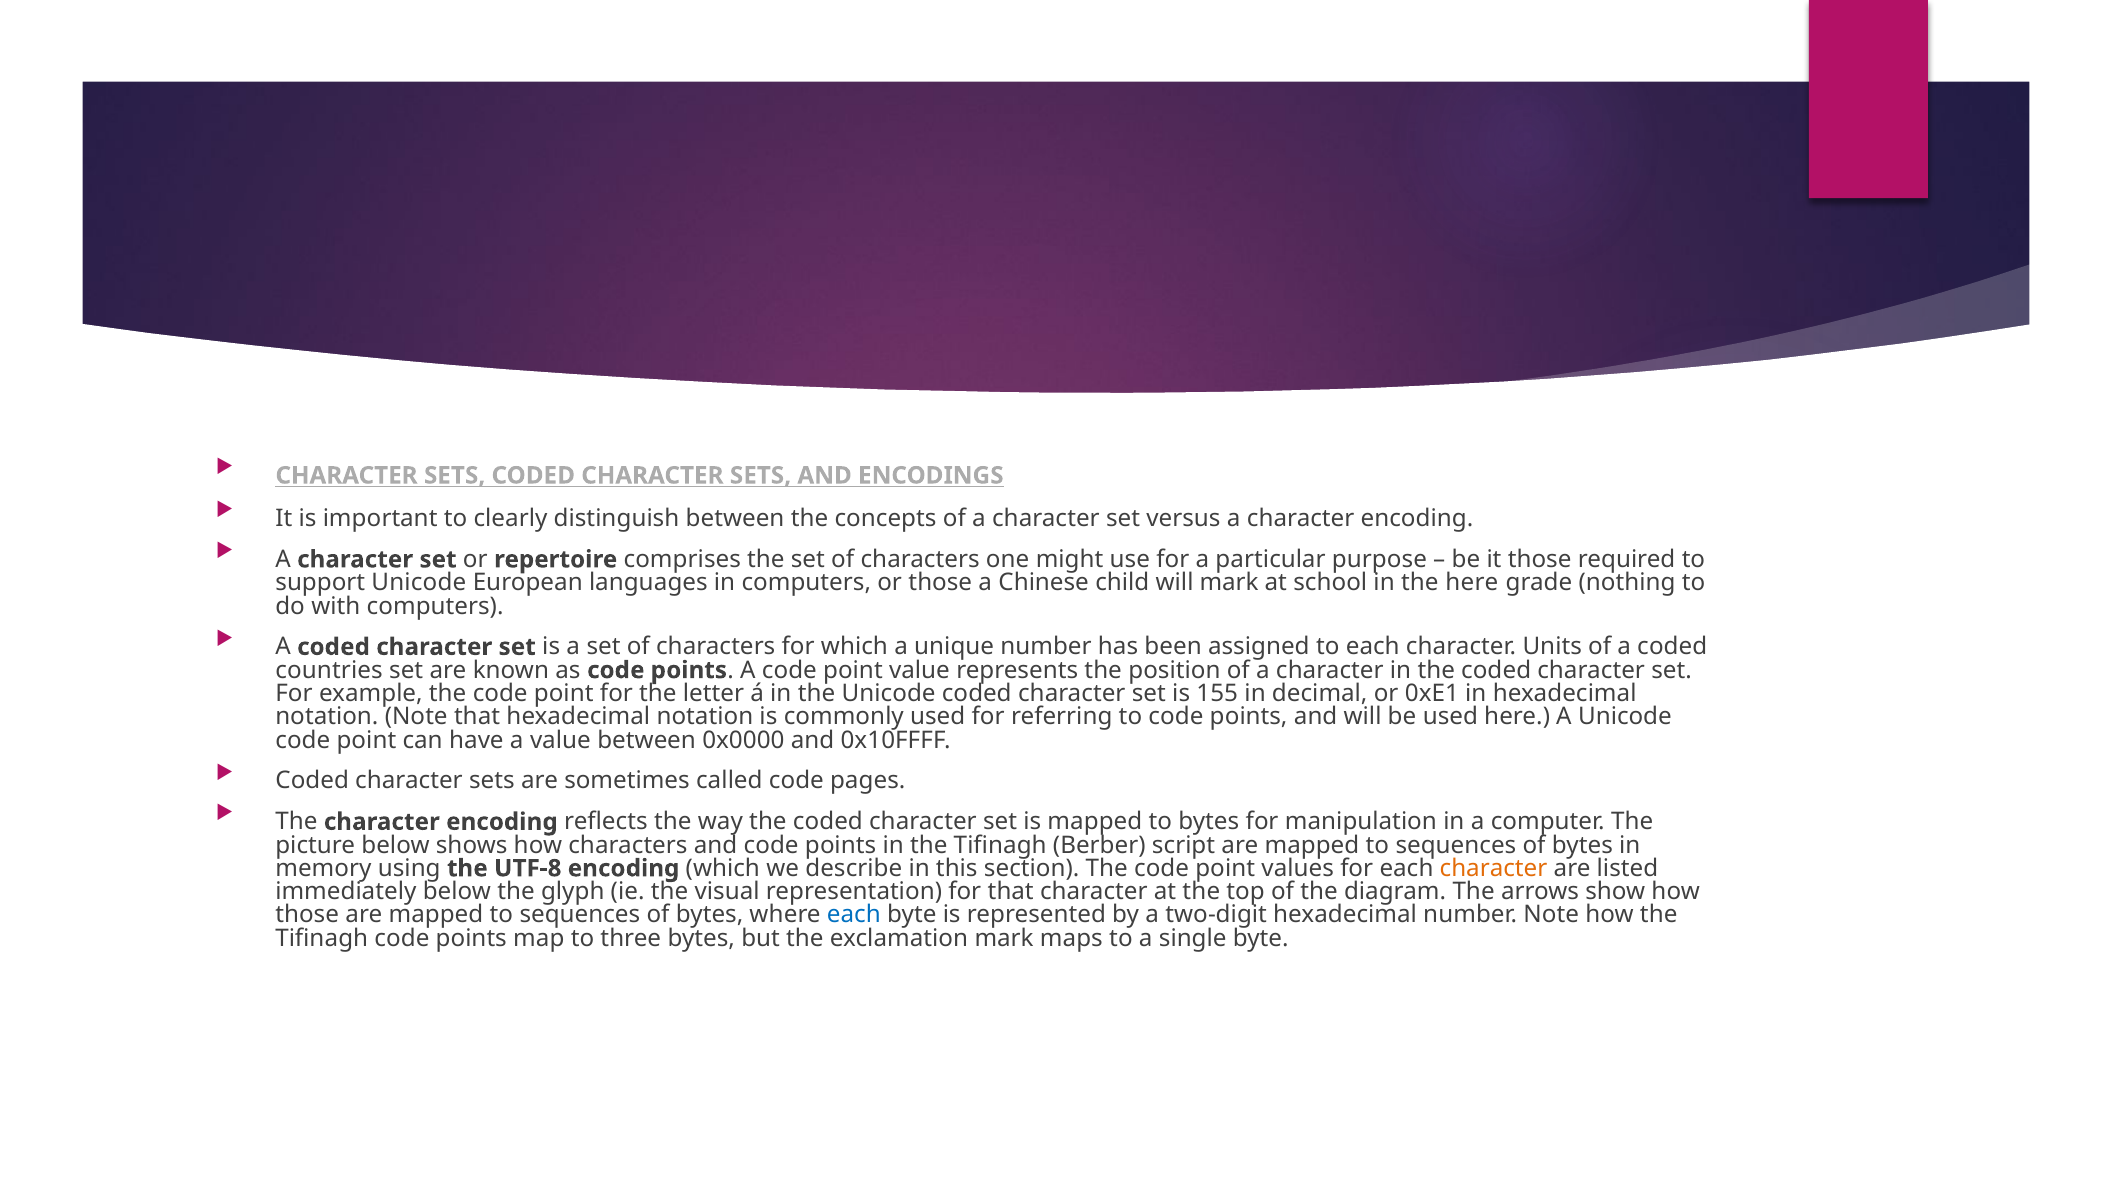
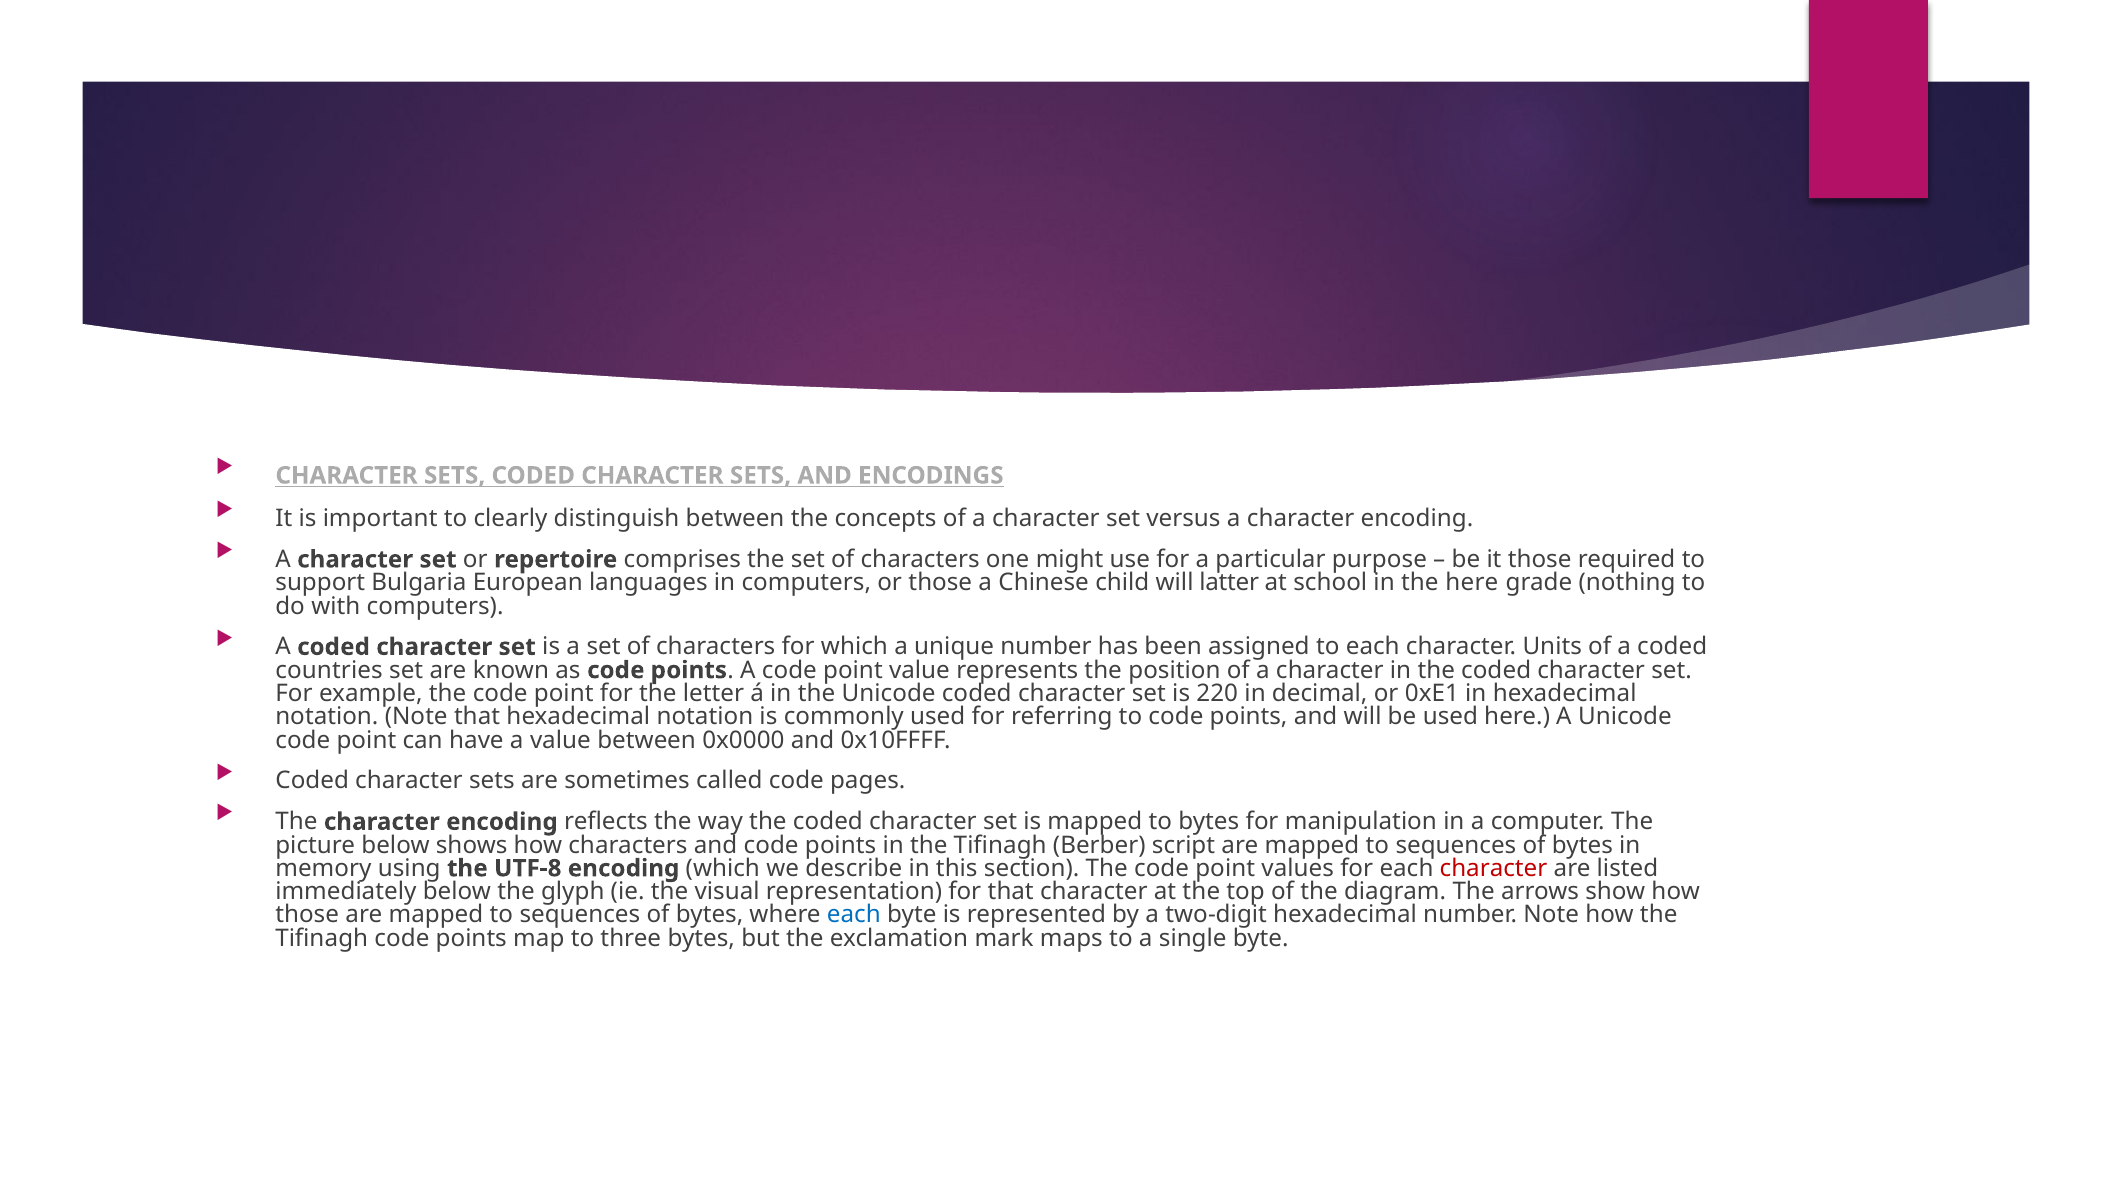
support Unicode: Unicode -> Bulgaria (419, 583)
will mark: mark -> latter (1229, 583)
155: 155 -> 220 (1217, 693)
character colour: orange -> red (1494, 868)
